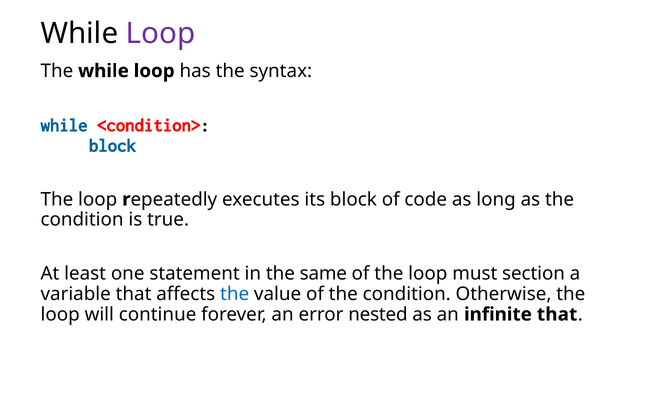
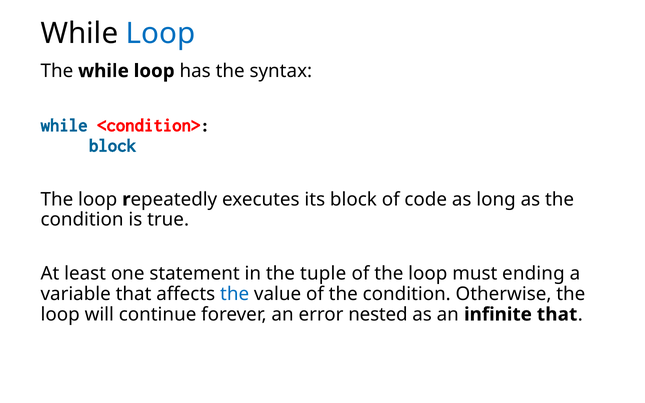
Loop colour: purple -> blue (161, 33)
same: same -> tuple (323, 274)
section: section -> ending (533, 274)
